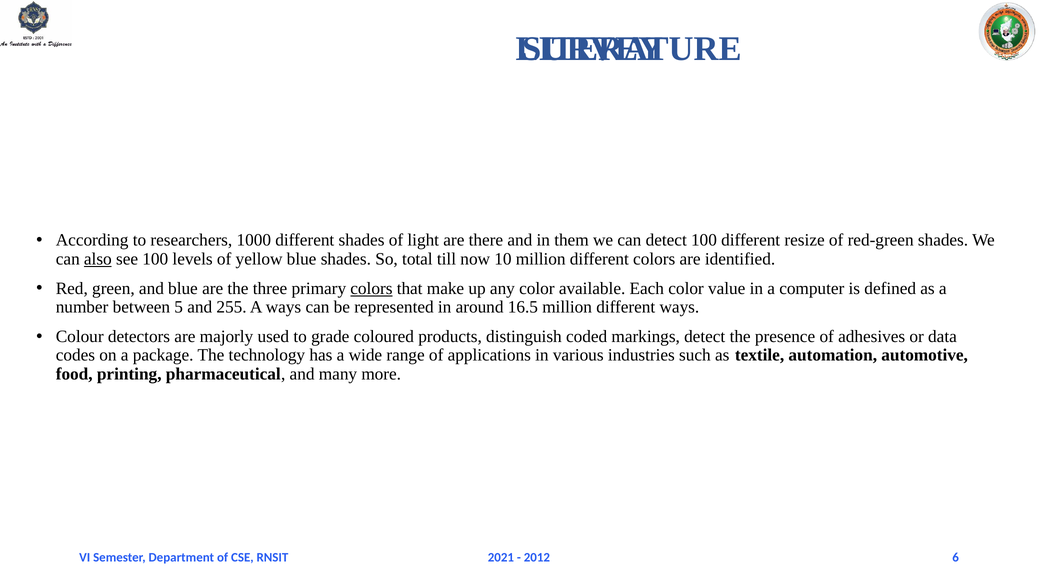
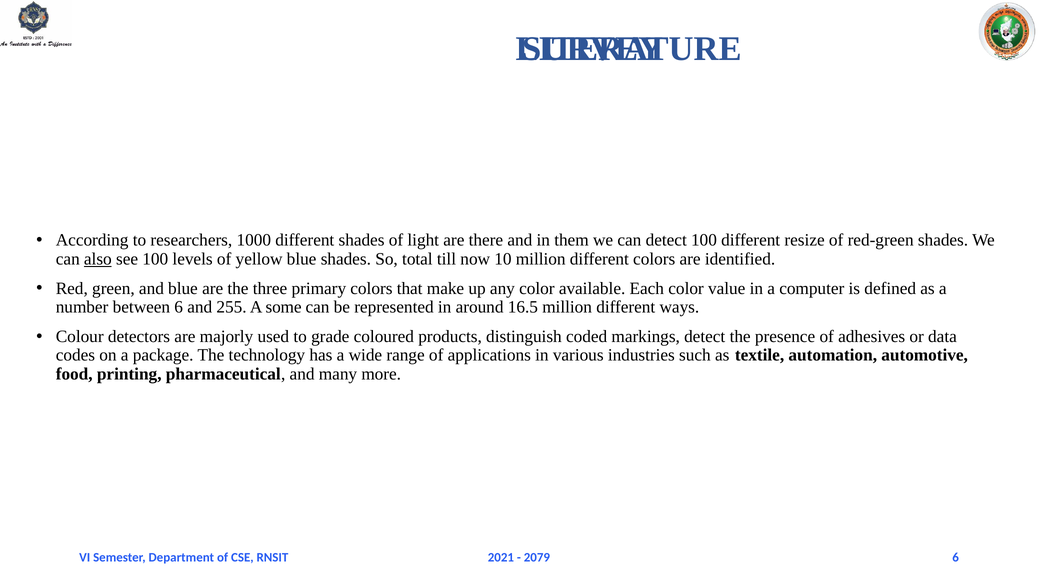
colors underline: present -> none (371, 288)
between 5: 5 -> 6 (179, 307)
A ways: ways -> some (284, 307)
2012: 2012 -> 2079 (537, 557)
